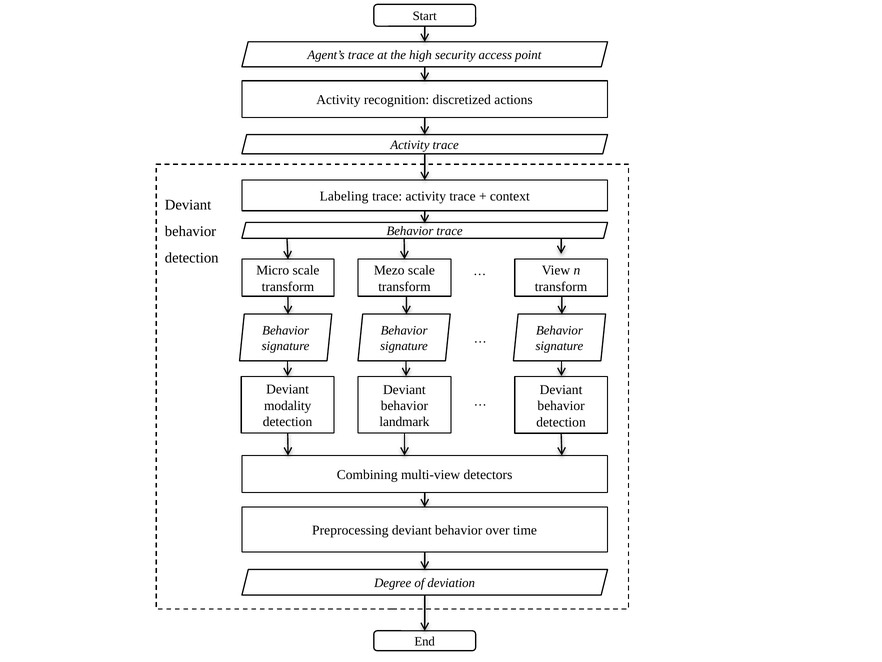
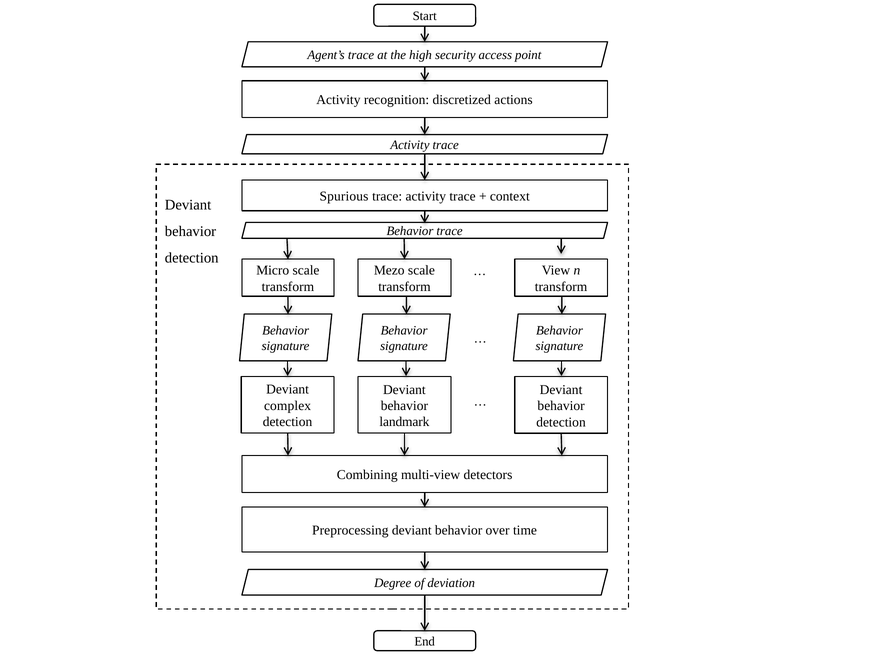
Labeling: Labeling -> Spurious (344, 196)
modality: modality -> complex (288, 405)
